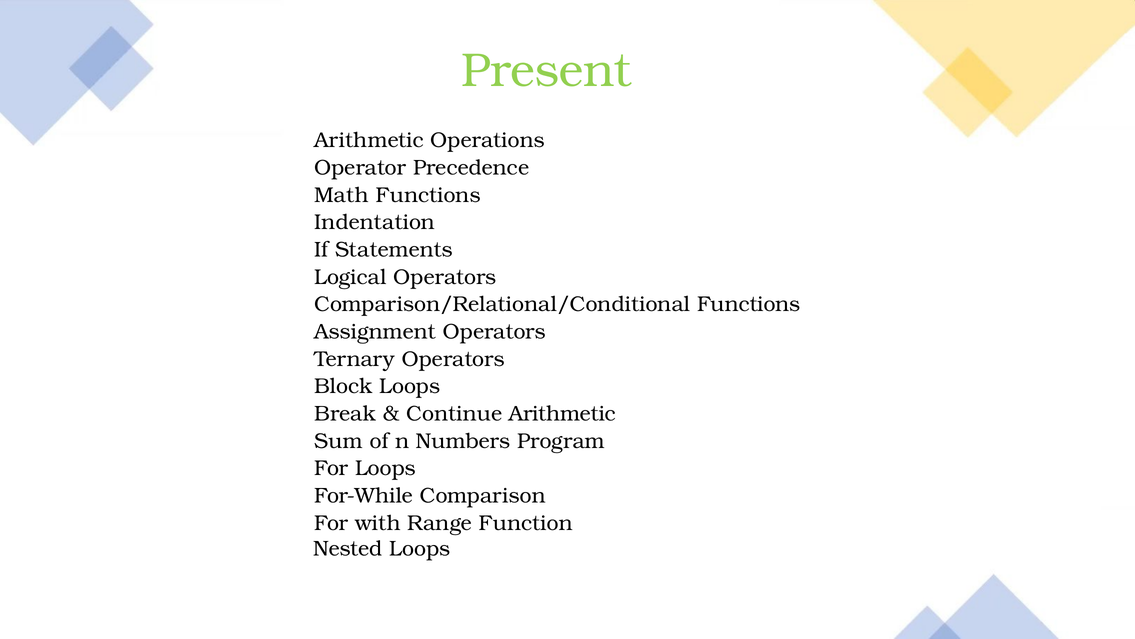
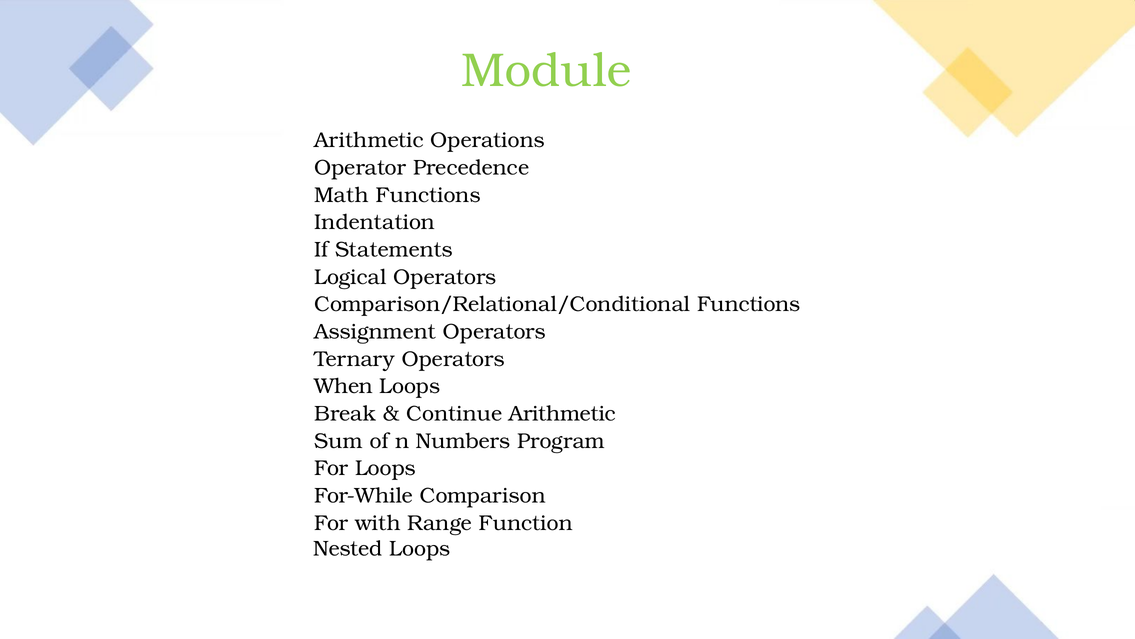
Present: Present -> Module (546, 71)
Block: Block -> When (344, 386)
